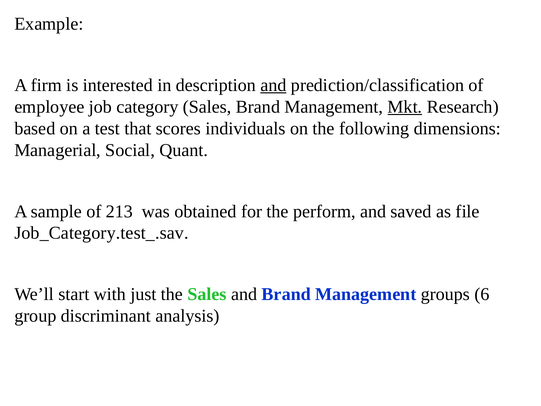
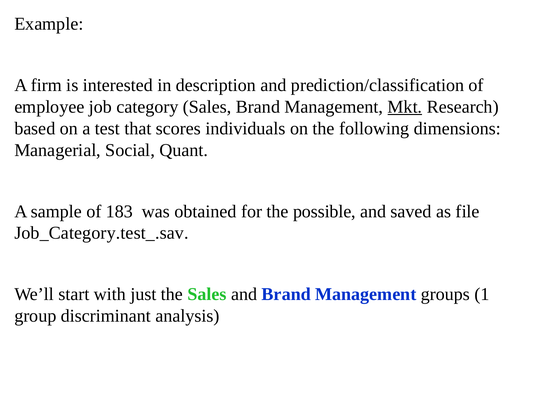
and underline: present -> none (273, 85)
213: 213 -> 183 (119, 211)
perform: perform -> possible (324, 211)
6: 6 -> 1 (482, 294)
